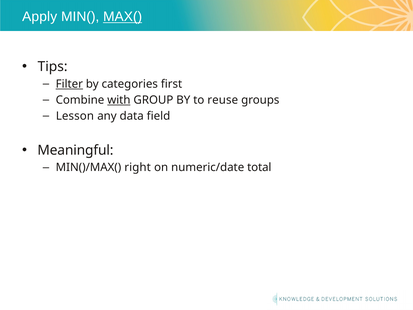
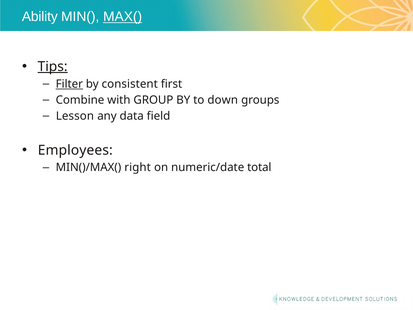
Apply: Apply -> Ability (40, 17)
Tips underline: none -> present (53, 67)
categories: categories -> consistent (130, 84)
with underline: present -> none (119, 100)
reuse: reuse -> down (223, 100)
Meaningful: Meaningful -> Employees (75, 150)
